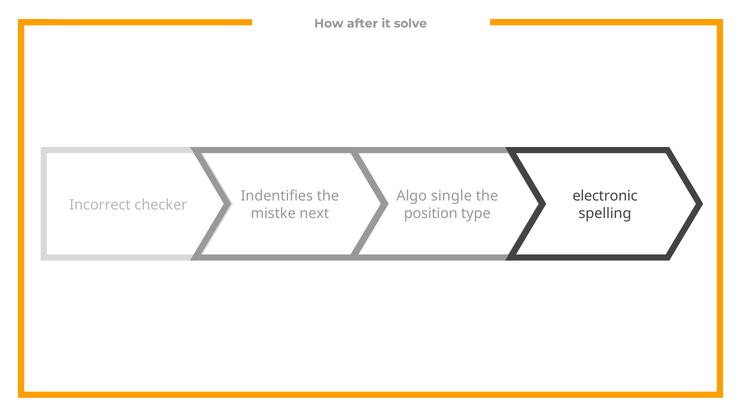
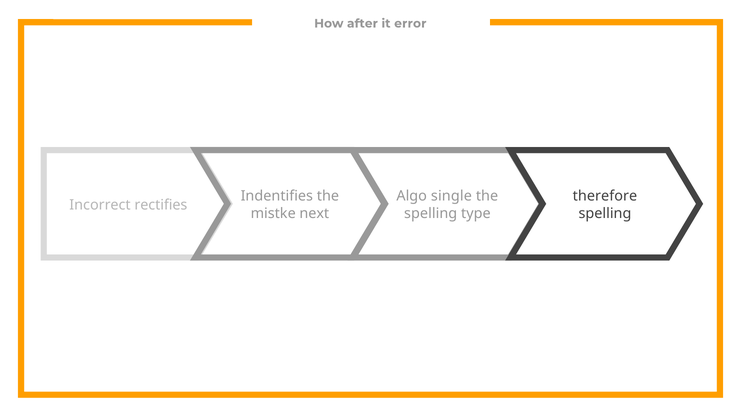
solve: solve -> error (410, 23)
electronic: electronic -> therefore (605, 196)
checker: checker -> rectifies (161, 205)
position: position -> spelling (431, 213)
